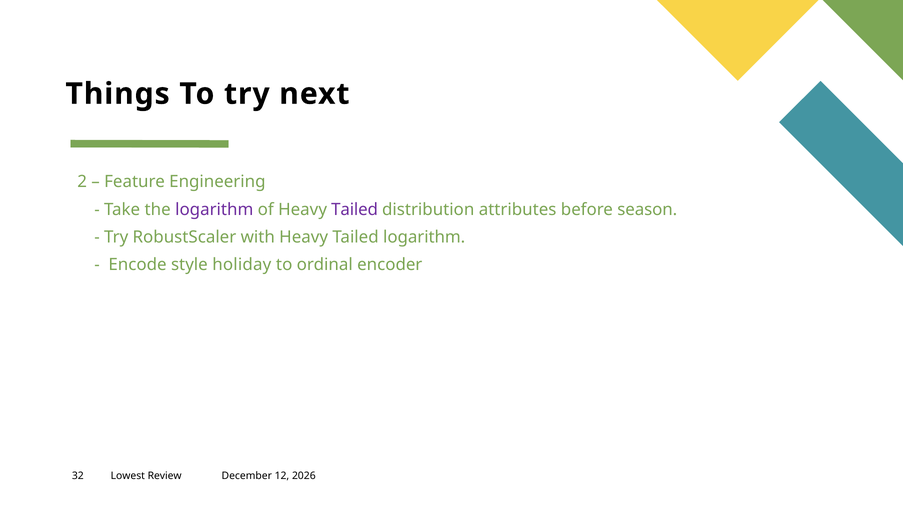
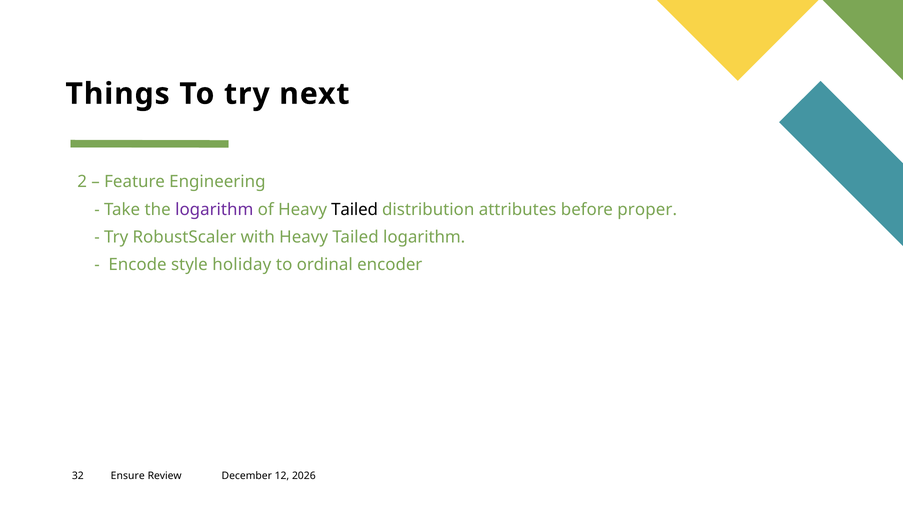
Tailed colour: purple -> black (355, 209)
season: season -> proper (647, 209)
Lowest: Lowest -> Ensure (128, 476)
